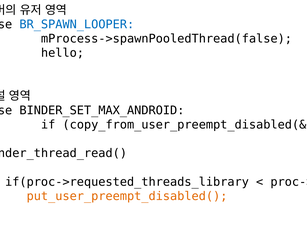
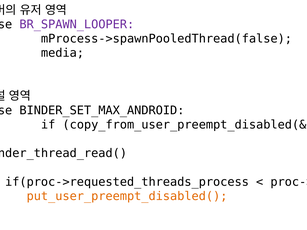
BR_SPAWN_LOOPER colour: blue -> purple (77, 24)
hello: hello -> media (63, 53)
if(proc->requested_threads_library: if(proc->requested_threads_library -> if(proc->requested_threads_process (127, 182)
